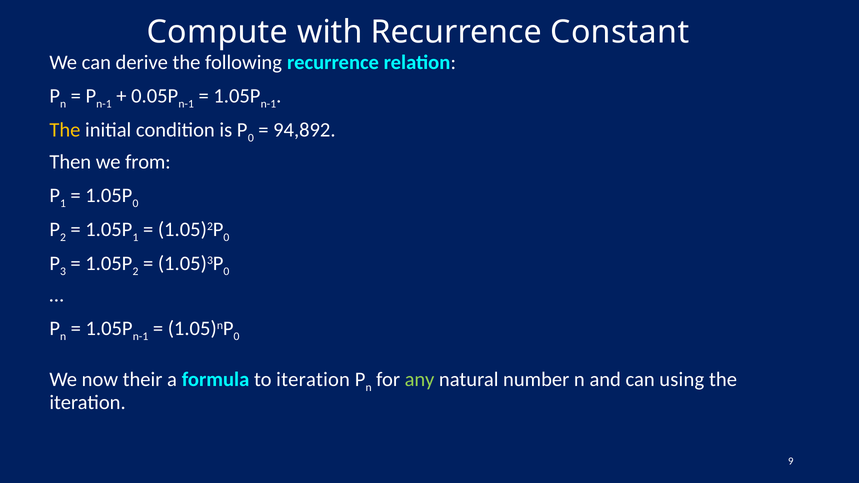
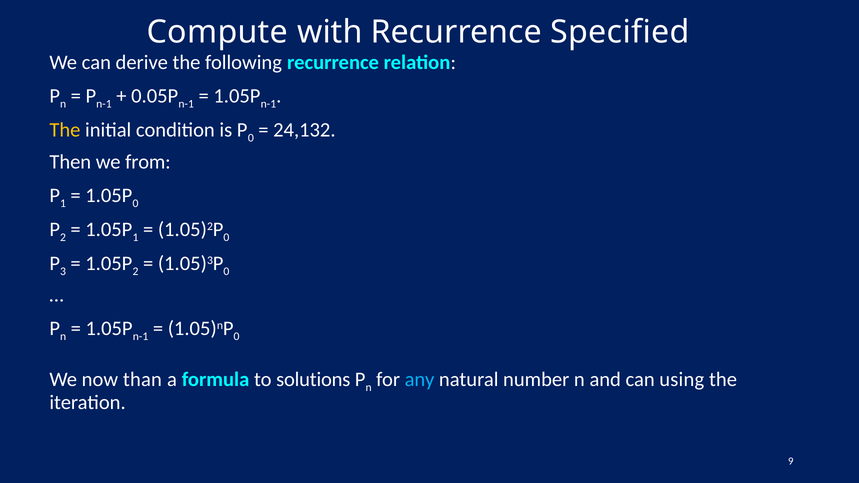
Constant: Constant -> Specified (620, 32)
94,892: 94,892 -> 24,132 (304, 130)
their: their -> than (142, 380)
to iteration: iteration -> solutions (313, 380)
any colour: light green -> light blue (420, 380)
